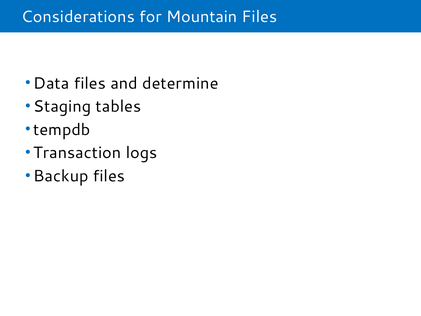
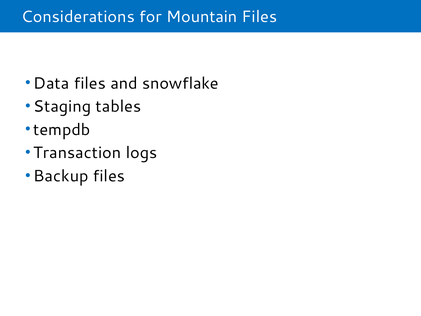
determine: determine -> snowflake (180, 83)
